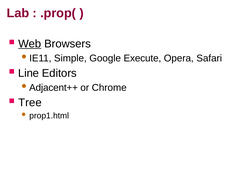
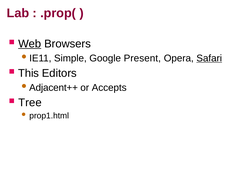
Execute: Execute -> Present (142, 58)
Safari underline: none -> present (209, 58)
Line: Line -> This (29, 73)
Chrome: Chrome -> Accepts (109, 88)
